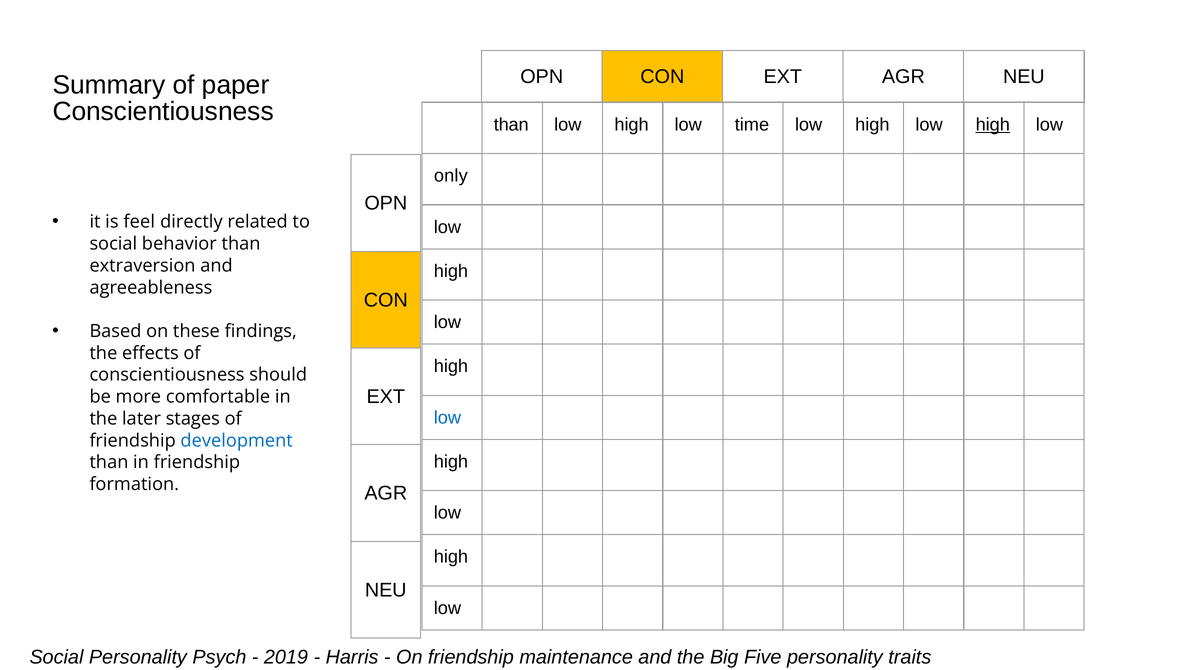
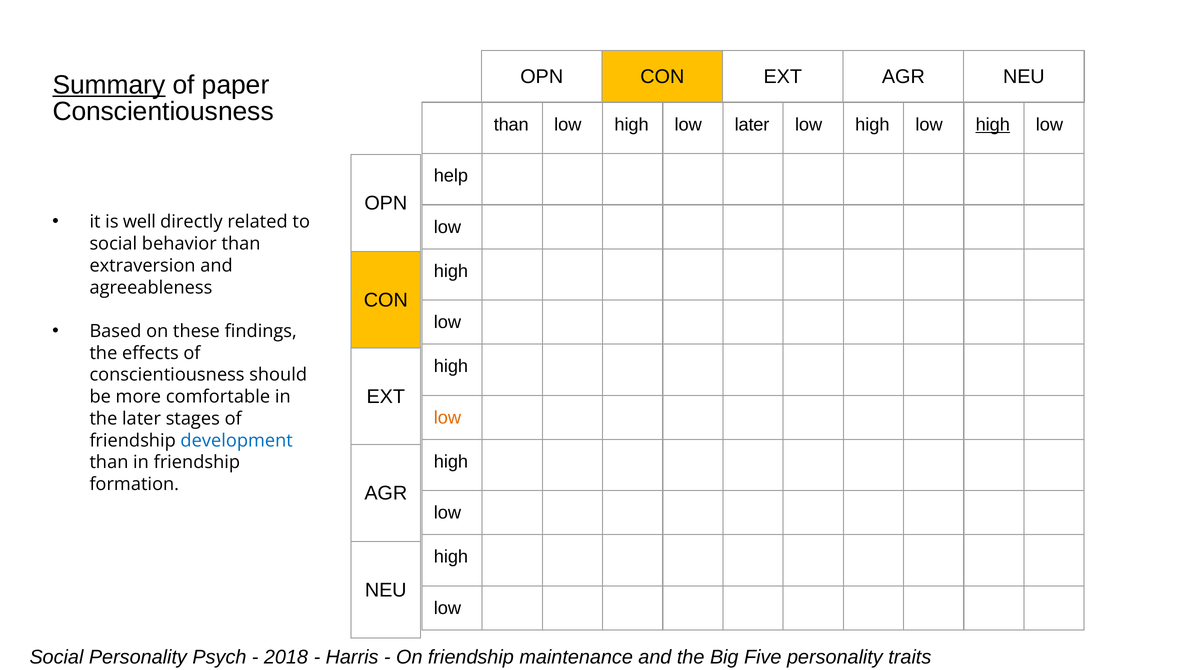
Summary underline: none -> present (109, 85)
low time: time -> later (752, 125)
only: only -> help (451, 176)
feel: feel -> well (139, 222)
low colour: blue -> orange (447, 418)
2019: 2019 -> 2018 (286, 657)
